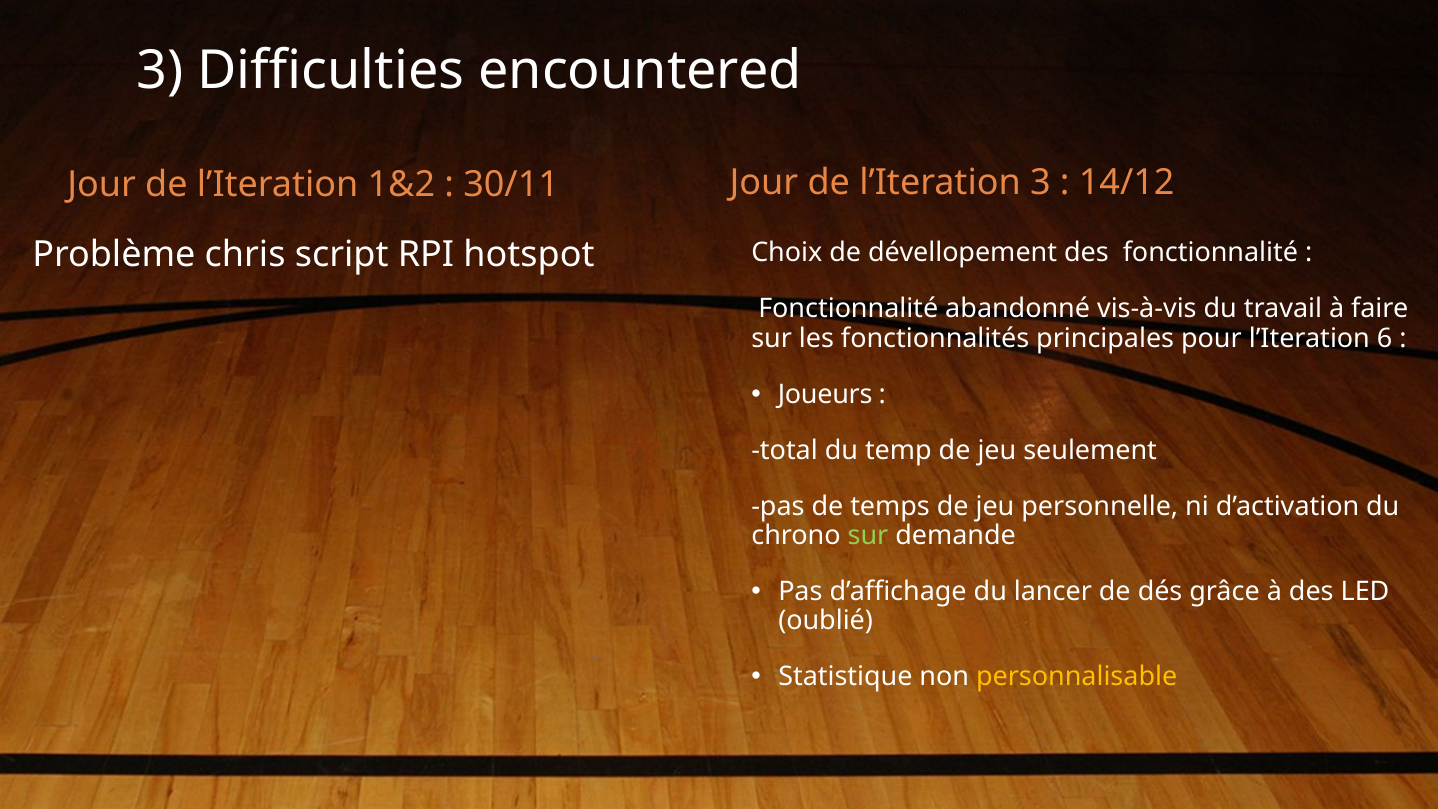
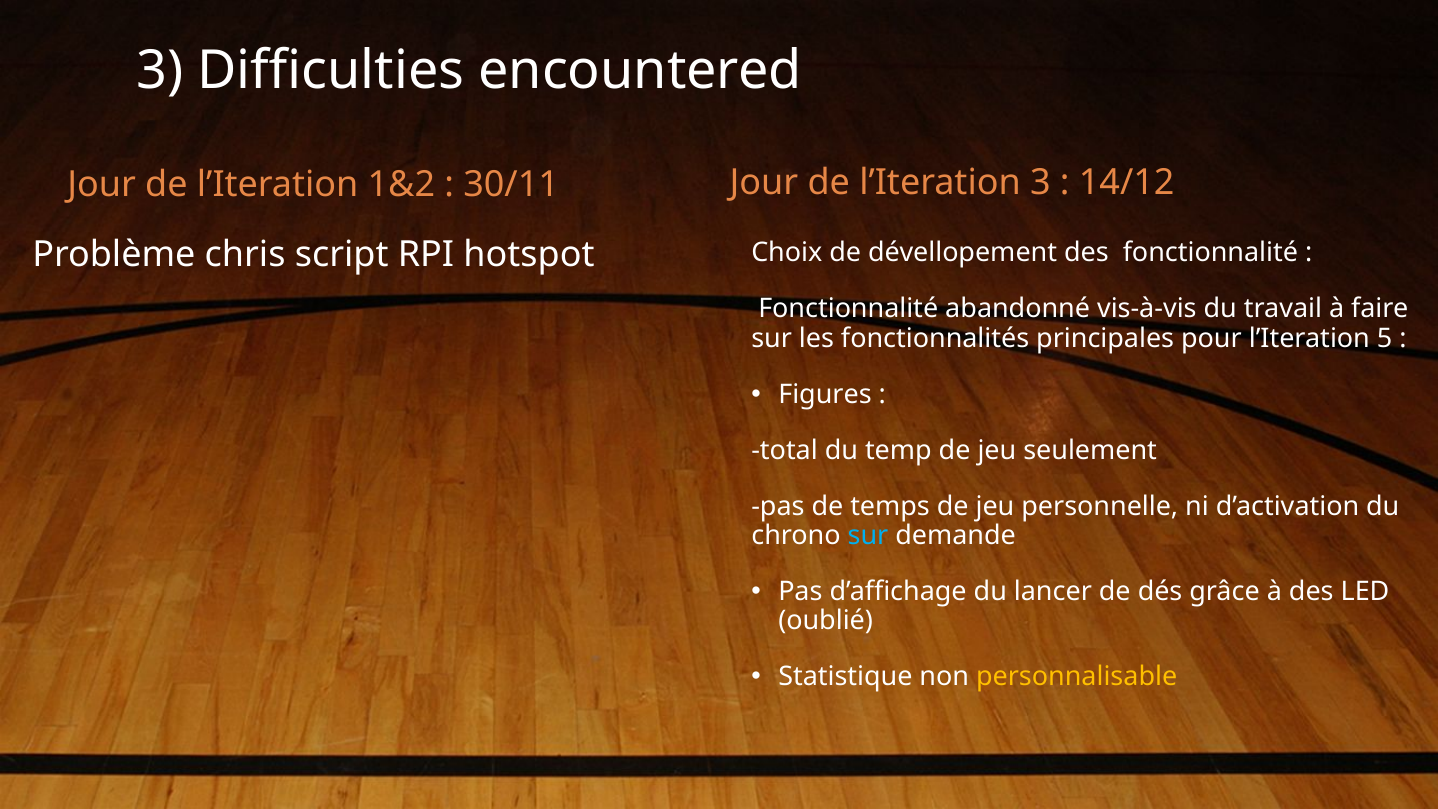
6: 6 -> 5 (1385, 338)
Joueurs: Joueurs -> Figures (825, 394)
sur colour: light green -> light blue (868, 536)
